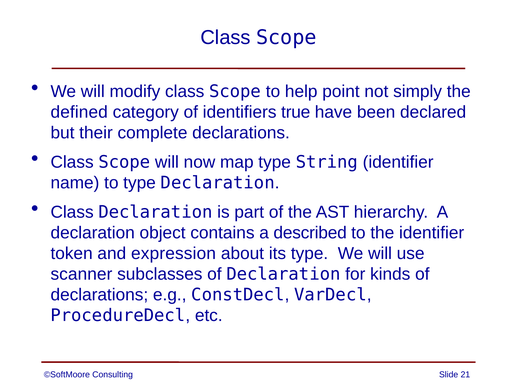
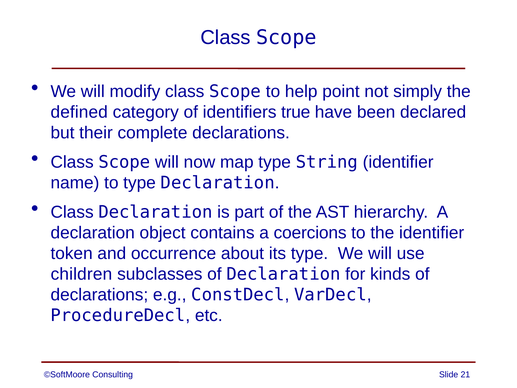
described: described -> coercions (310, 233)
expression: expression -> occurrence (174, 253)
scanner: scanner -> children (81, 274)
